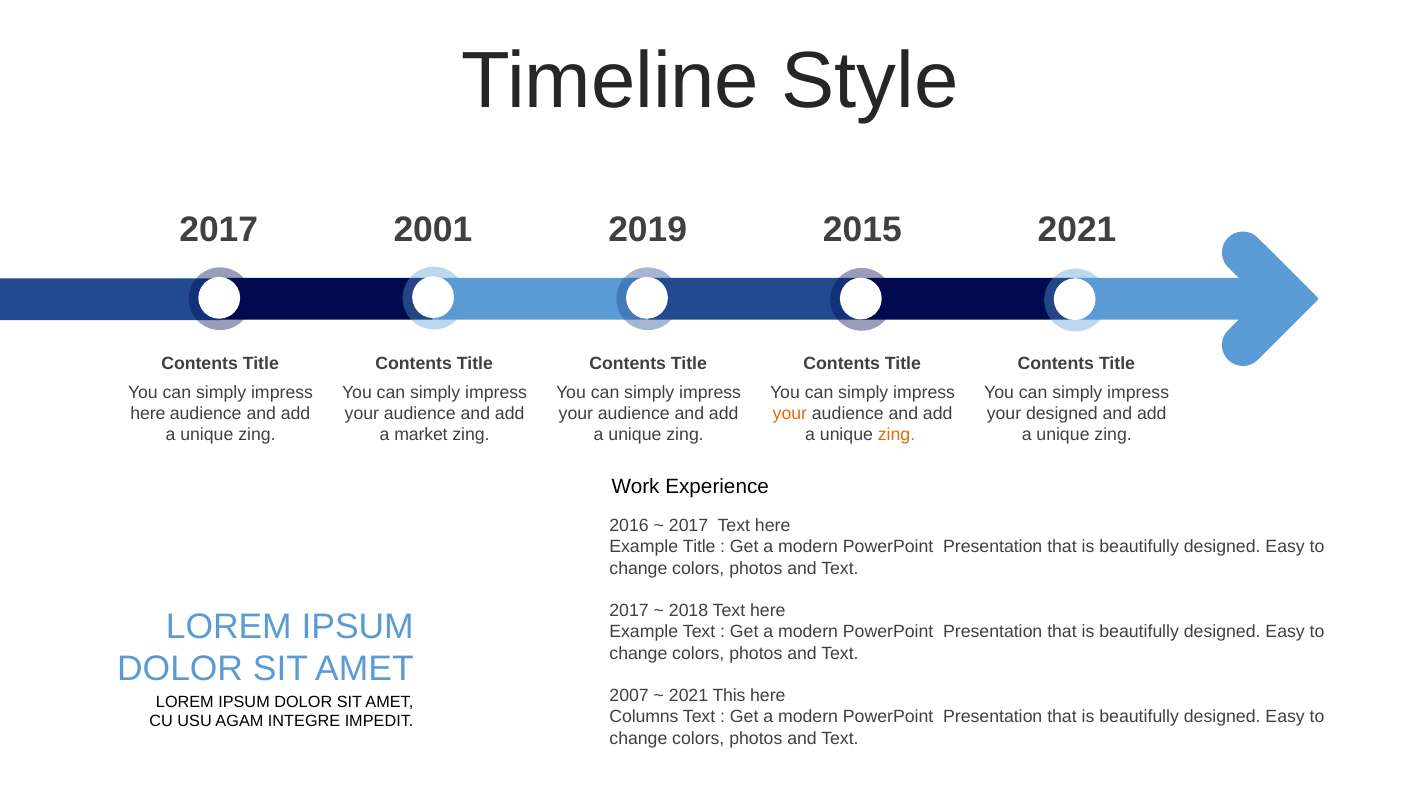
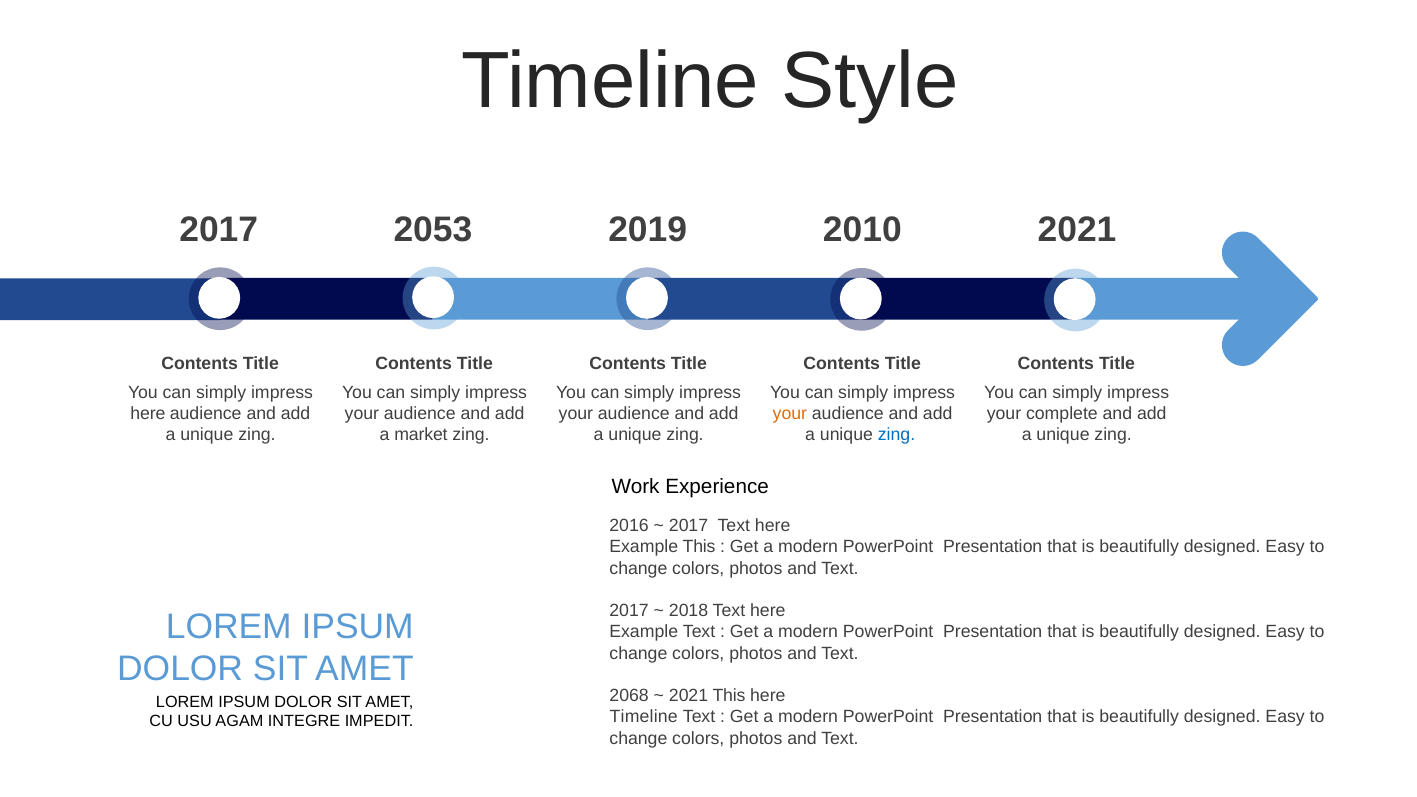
2001: 2001 -> 2053 (433, 230)
2015: 2015 -> 2010 (862, 230)
your designed: designed -> complete (1062, 414)
zing colour: orange -> blue (897, 435)
Example Title: Title -> This (699, 547)
2007: 2007 -> 2068 (629, 696)
Columns: Columns -> Timeline (644, 717)
